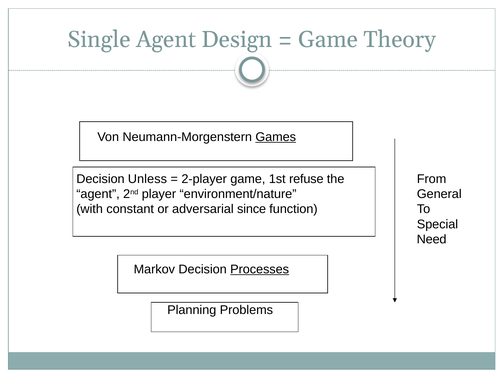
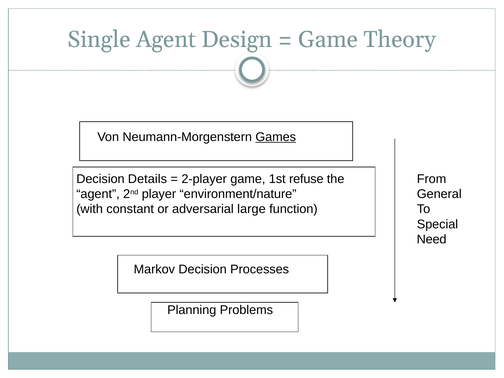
Unless: Unless -> Details (147, 179)
since: since -> large (251, 209)
Processes underline: present -> none (260, 269)
